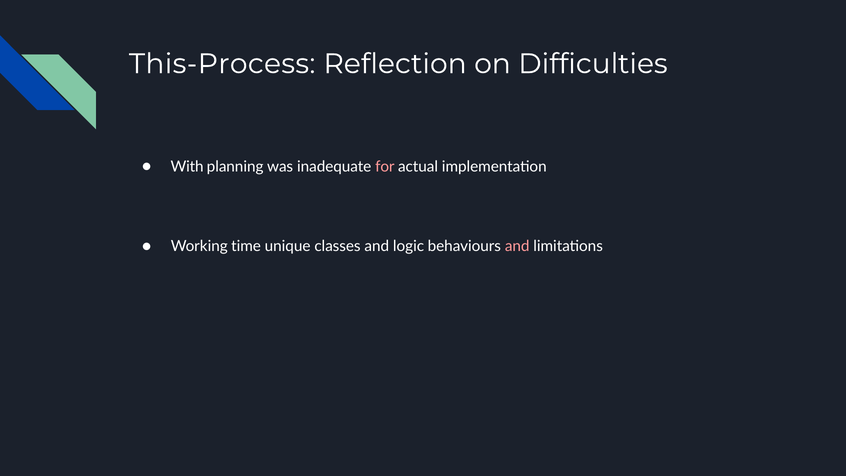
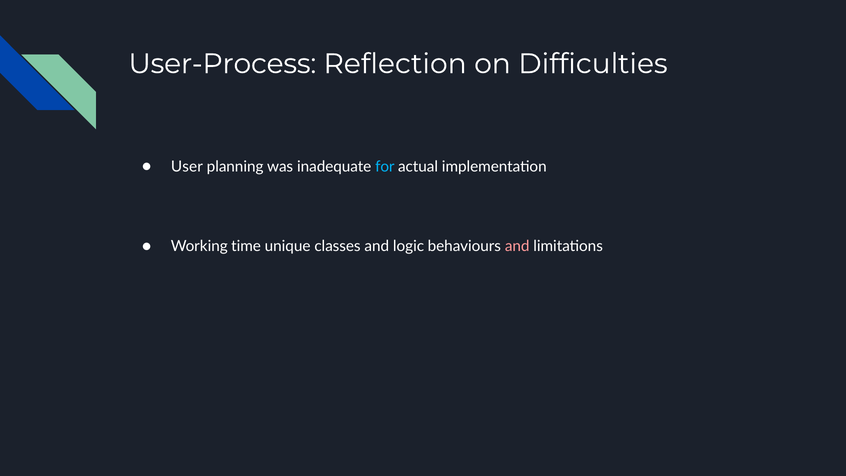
This-Process: This-Process -> User-Process (222, 64)
With: With -> User (187, 166)
for colour: pink -> light blue (385, 166)
